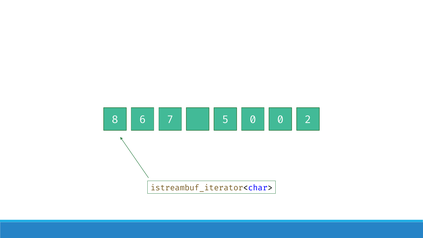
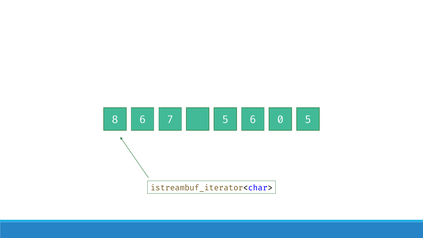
5 0: 0 -> 6 (253, 120)
0 2: 2 -> 5 (308, 120)
